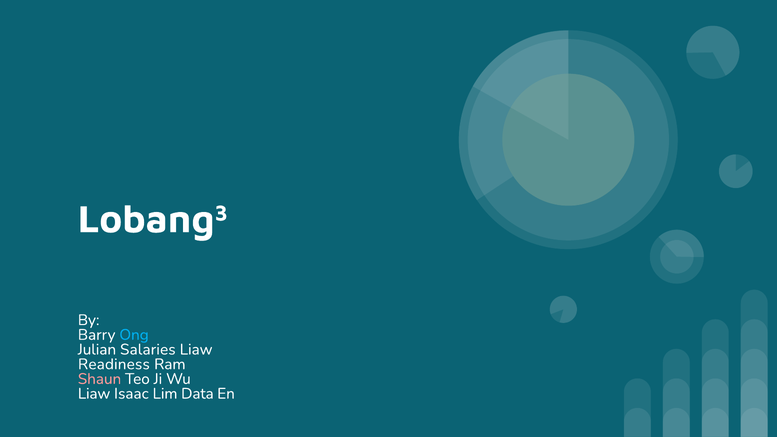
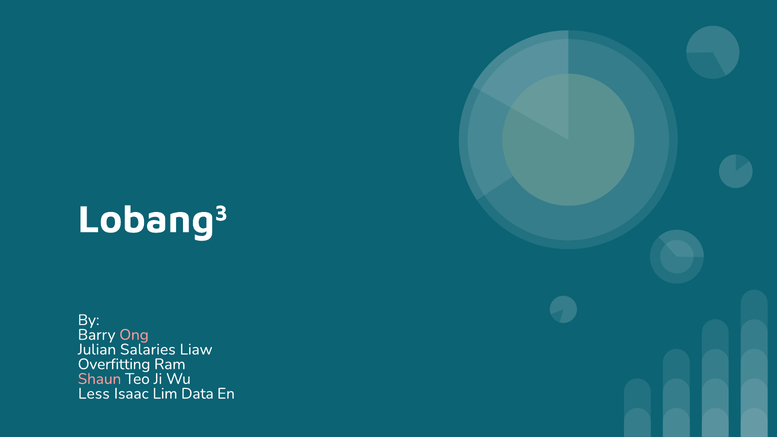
Ong colour: light blue -> pink (134, 335)
Readiness: Readiness -> Overfitting (114, 364)
Liaw: Liaw -> Less (94, 394)
